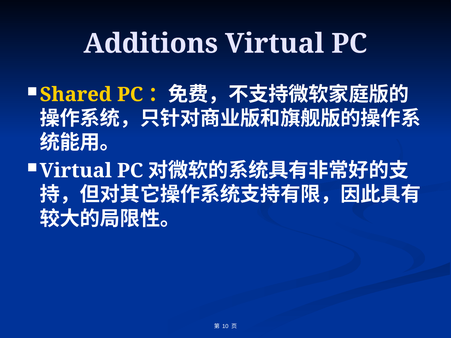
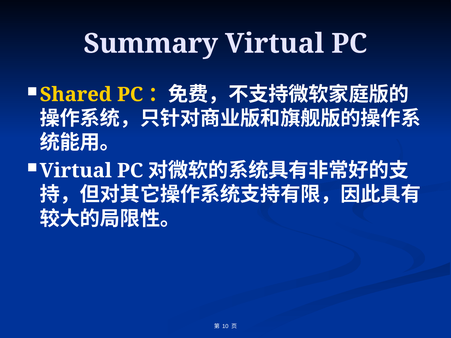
Additions: Additions -> Summary (151, 44)
